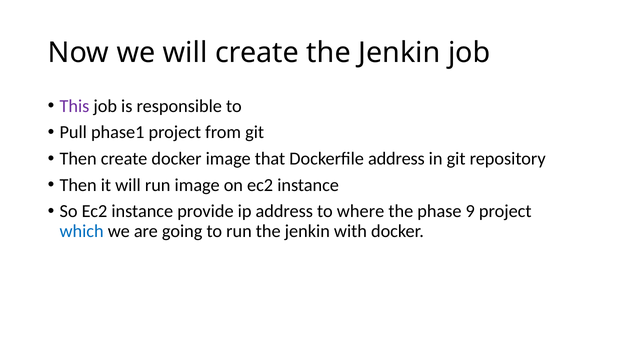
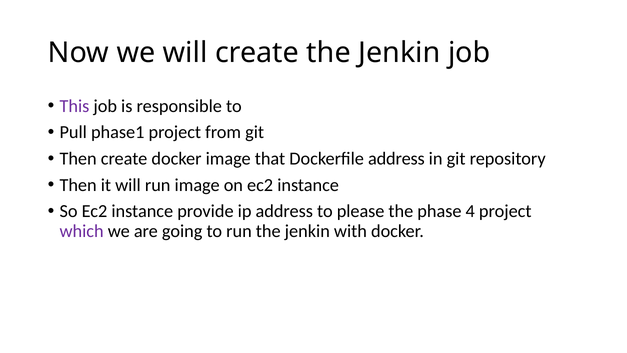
where: where -> please (361, 211)
9: 9 -> 4 (470, 211)
which colour: blue -> purple (82, 231)
